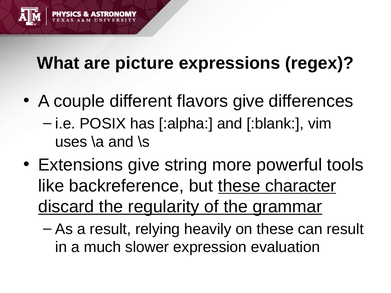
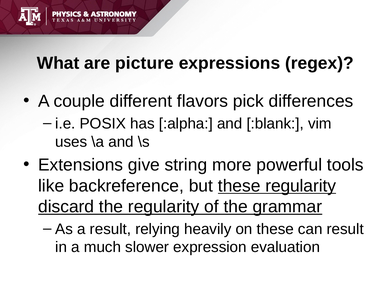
flavors give: give -> pick (248, 101)
these character: character -> regularity (301, 186)
